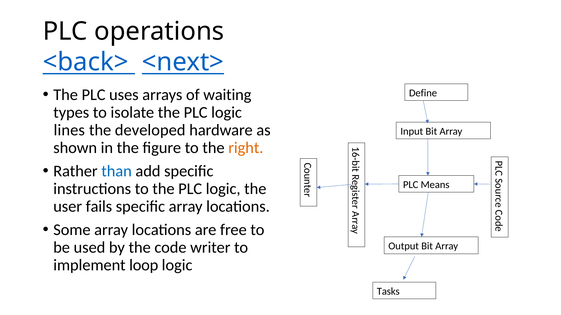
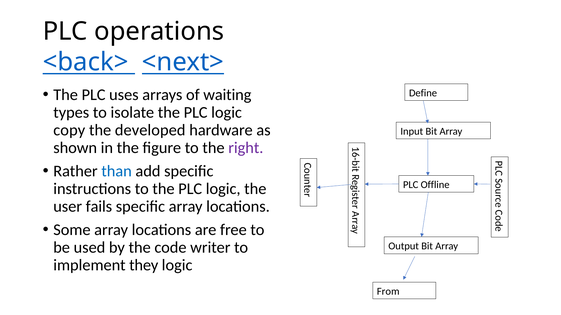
lines: lines -> copy (69, 130)
right colour: orange -> purple (246, 148)
Means: Means -> Offline (435, 185)
loop: loop -> they (144, 266)
Tasks: Tasks -> From (388, 292)
